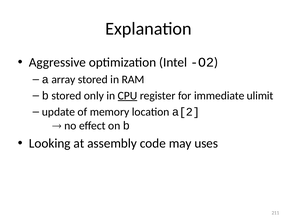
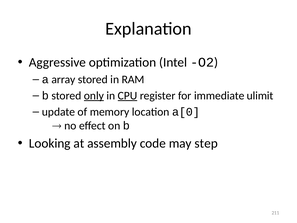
only underline: none -> present (94, 96)
a[2: a[2 -> a[0 (186, 112)
uses: uses -> step (206, 143)
